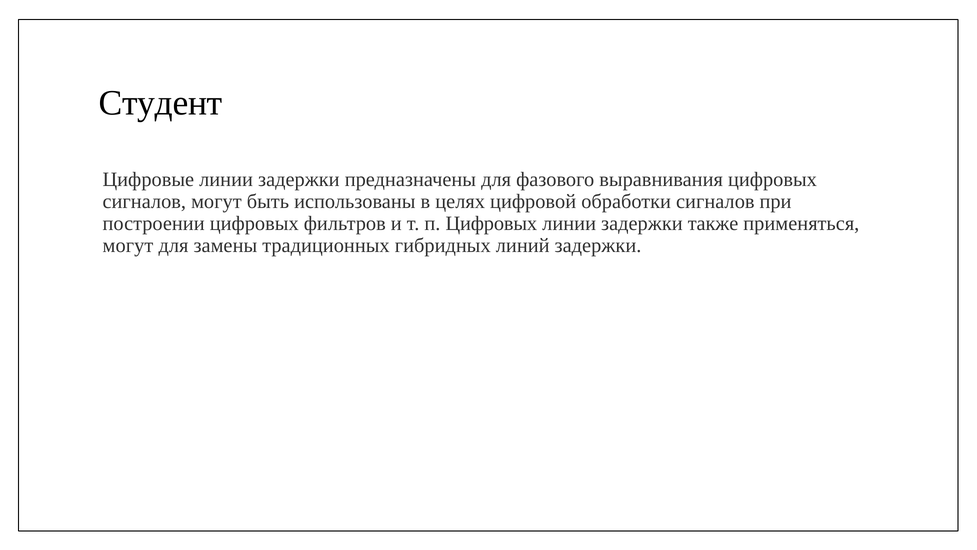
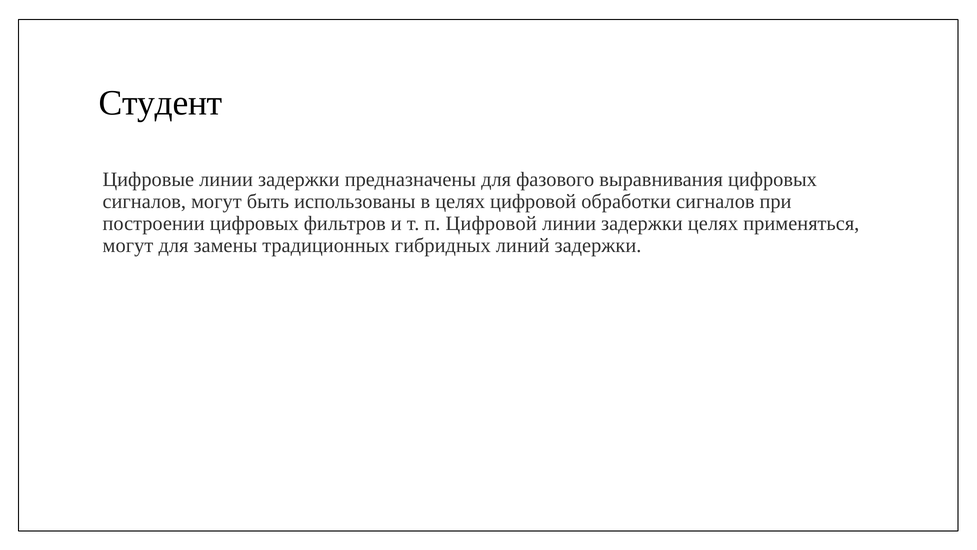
п Цифровых: Цифровых -> Цифровой (491, 223)
задержки также: также -> целях (713, 223)
